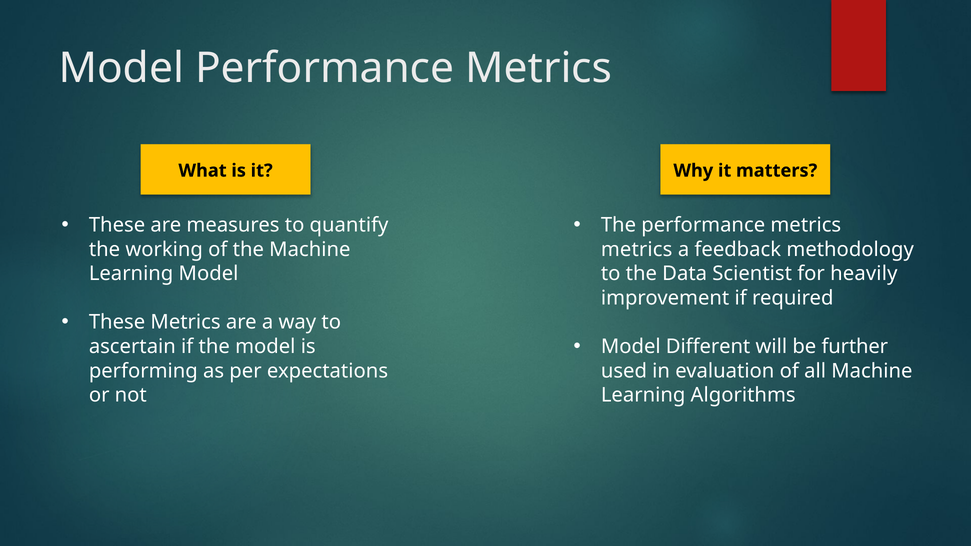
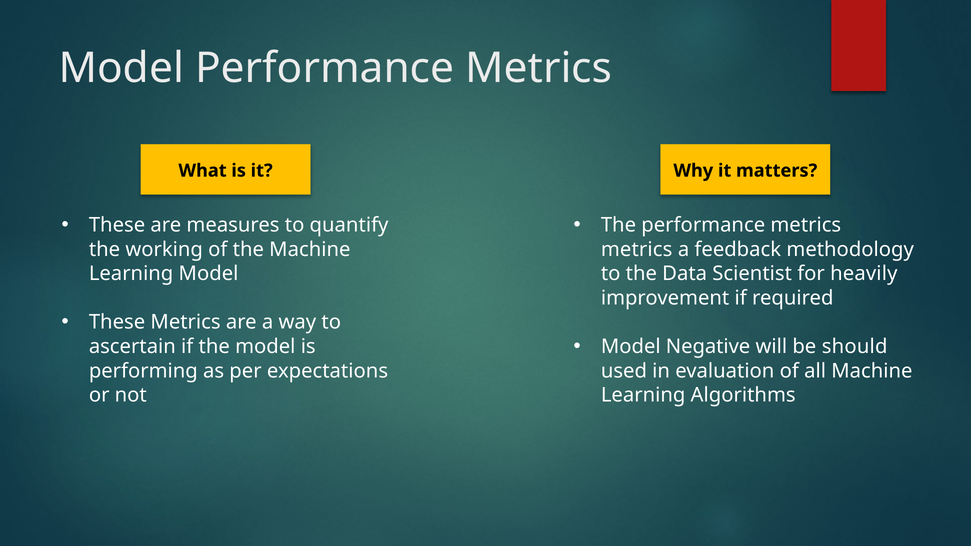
Different: Different -> Negative (708, 347)
further: further -> should (855, 347)
